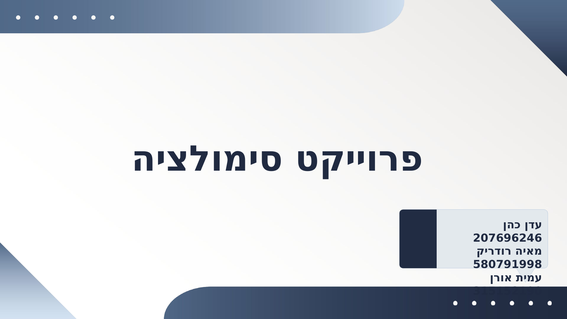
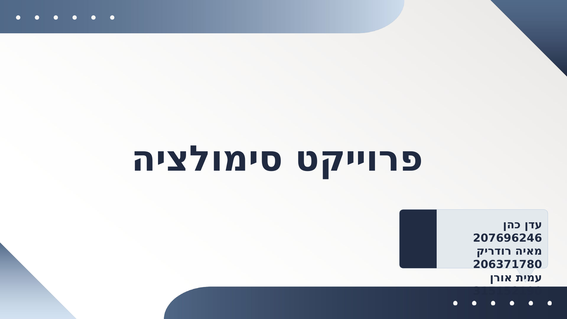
580791998: 580791998 -> 206371780 (508, 265)
